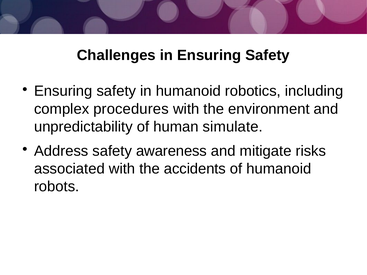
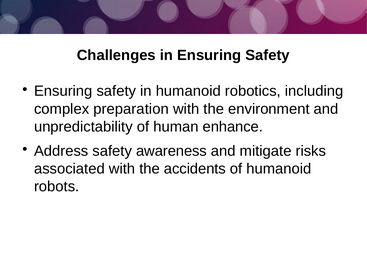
procedures: procedures -> preparation (131, 109)
simulate: simulate -> enhance (233, 127)
